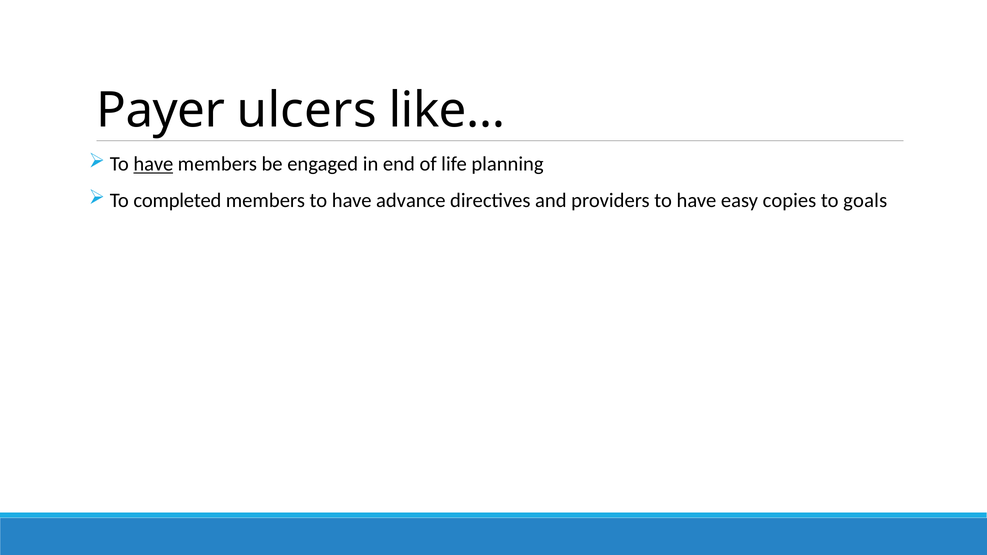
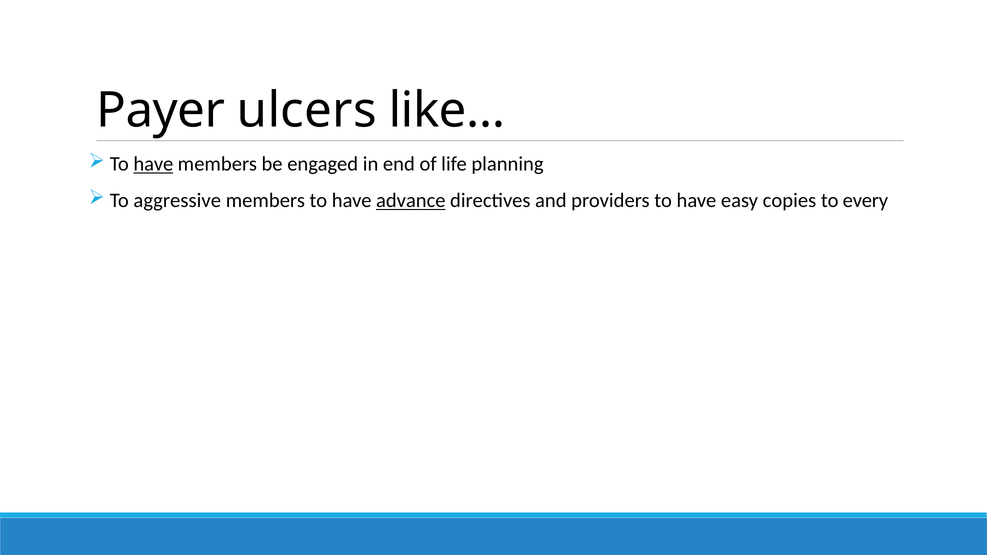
completed: completed -> aggressive (177, 201)
advance underline: none -> present (411, 201)
goals: goals -> every (865, 201)
